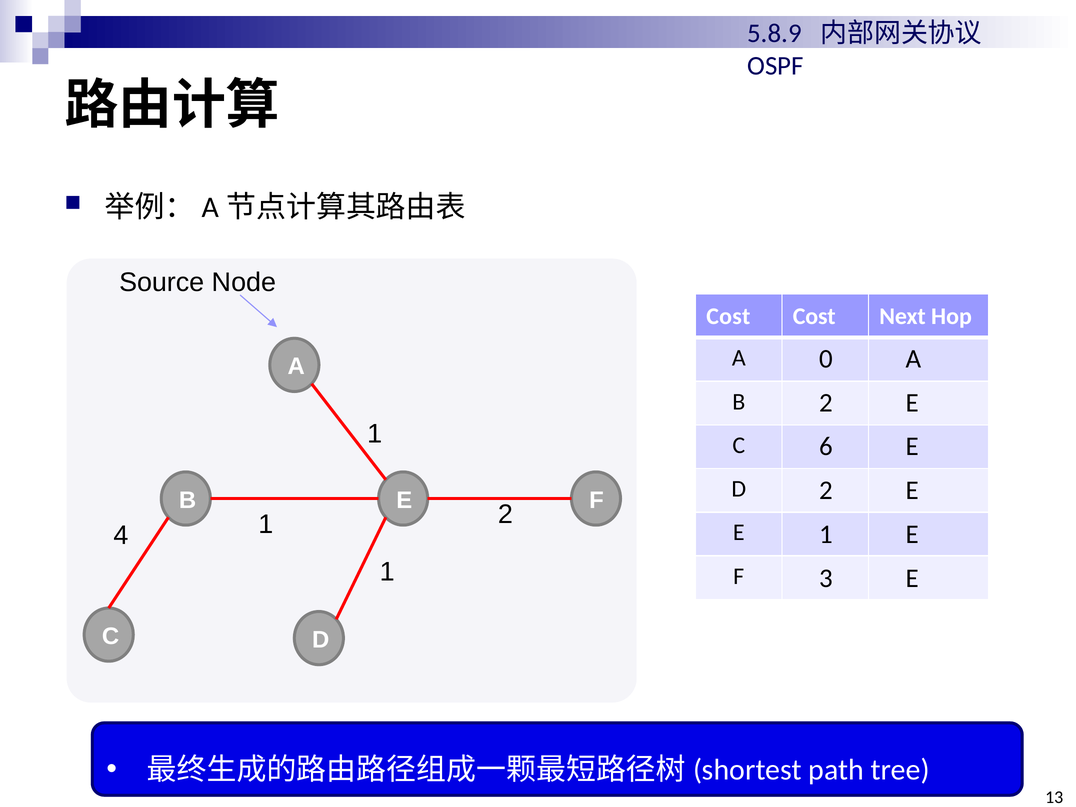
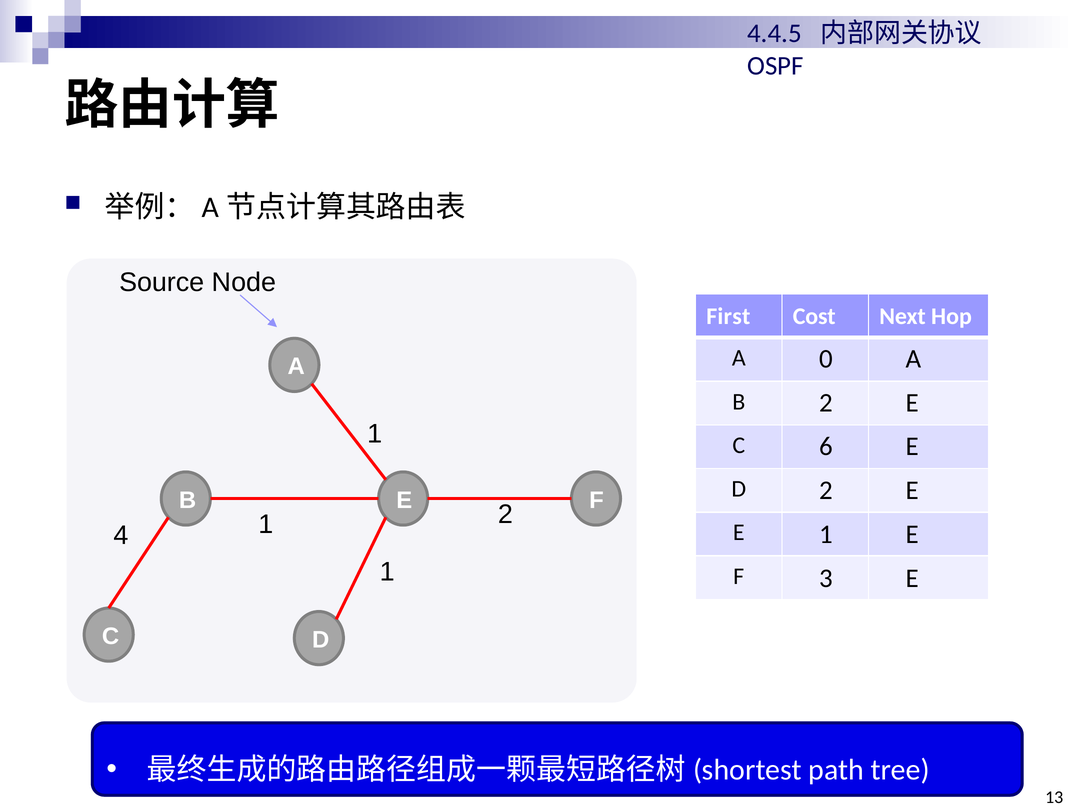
5.8.9: 5.8.9 -> 4.4.5 (774, 34)
Cost: Cost -> First (728, 316)
